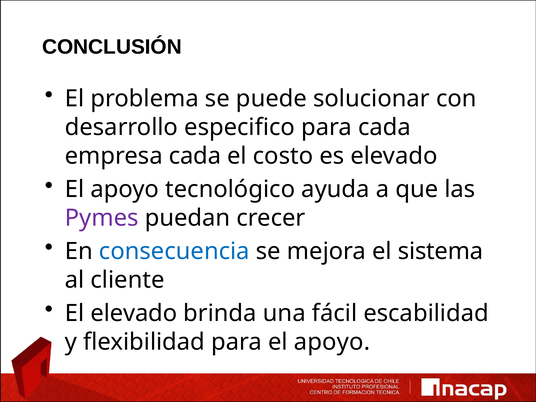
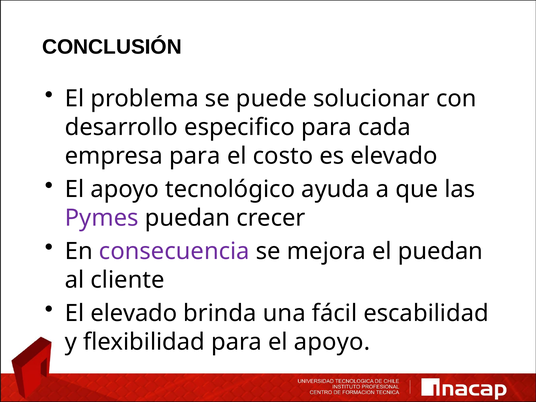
empresa cada: cada -> para (195, 156)
consecuencia colour: blue -> purple (174, 251)
el sistema: sistema -> puedan (440, 251)
